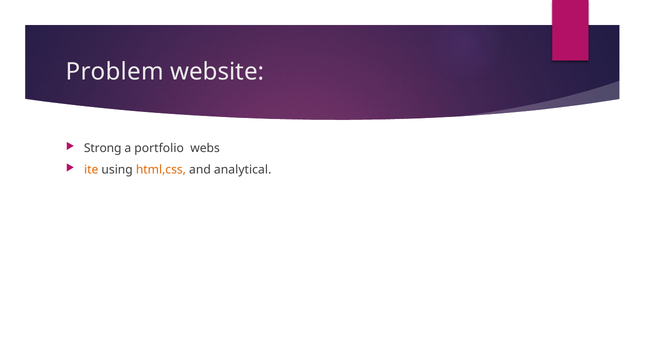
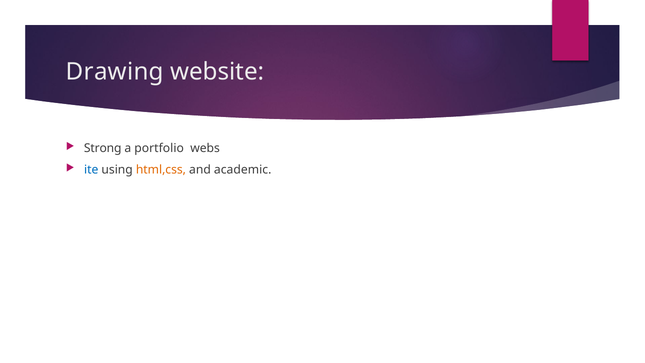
Problem: Problem -> Drawing (115, 72)
ite colour: orange -> blue (91, 169)
analytical: analytical -> academic (243, 169)
